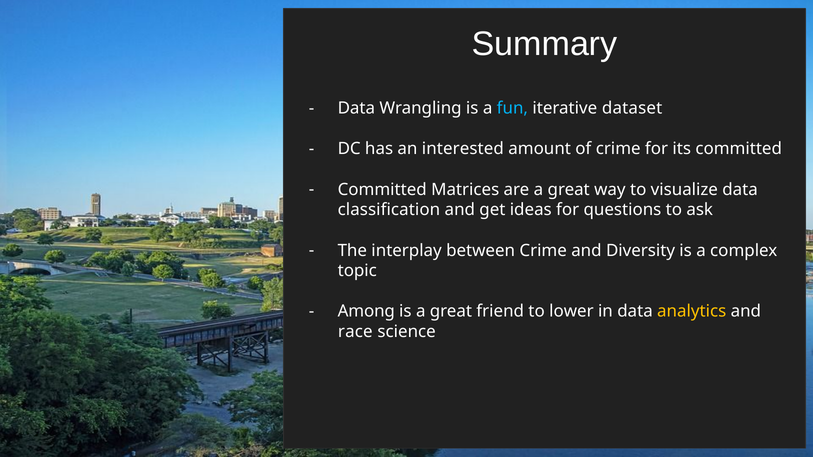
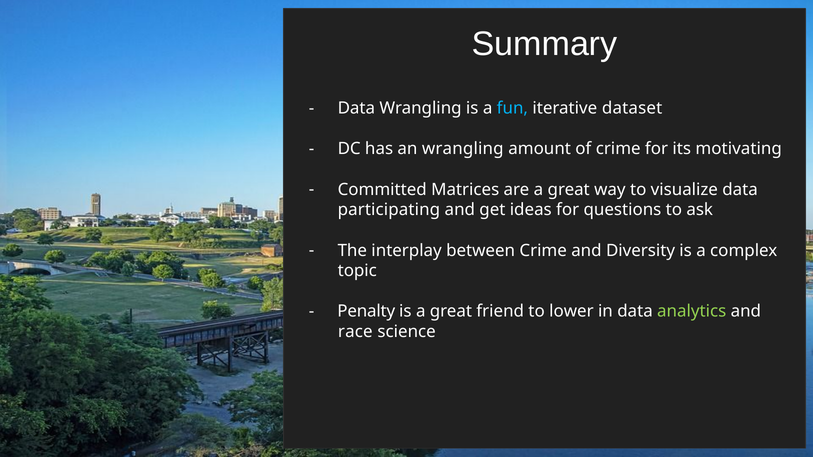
an interested: interested -> wrangling (463, 149)
its committed: committed -> motivating (739, 149)
classification: classification -> participating (389, 210)
Among: Among -> Penalty (366, 312)
analytics colour: yellow -> light green (692, 312)
